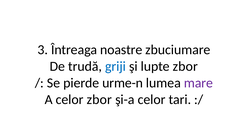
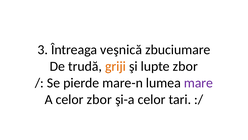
noastre: noastre -> veşnică (121, 50)
griji colour: blue -> orange (116, 66)
urme-n: urme-n -> mare-n (123, 83)
